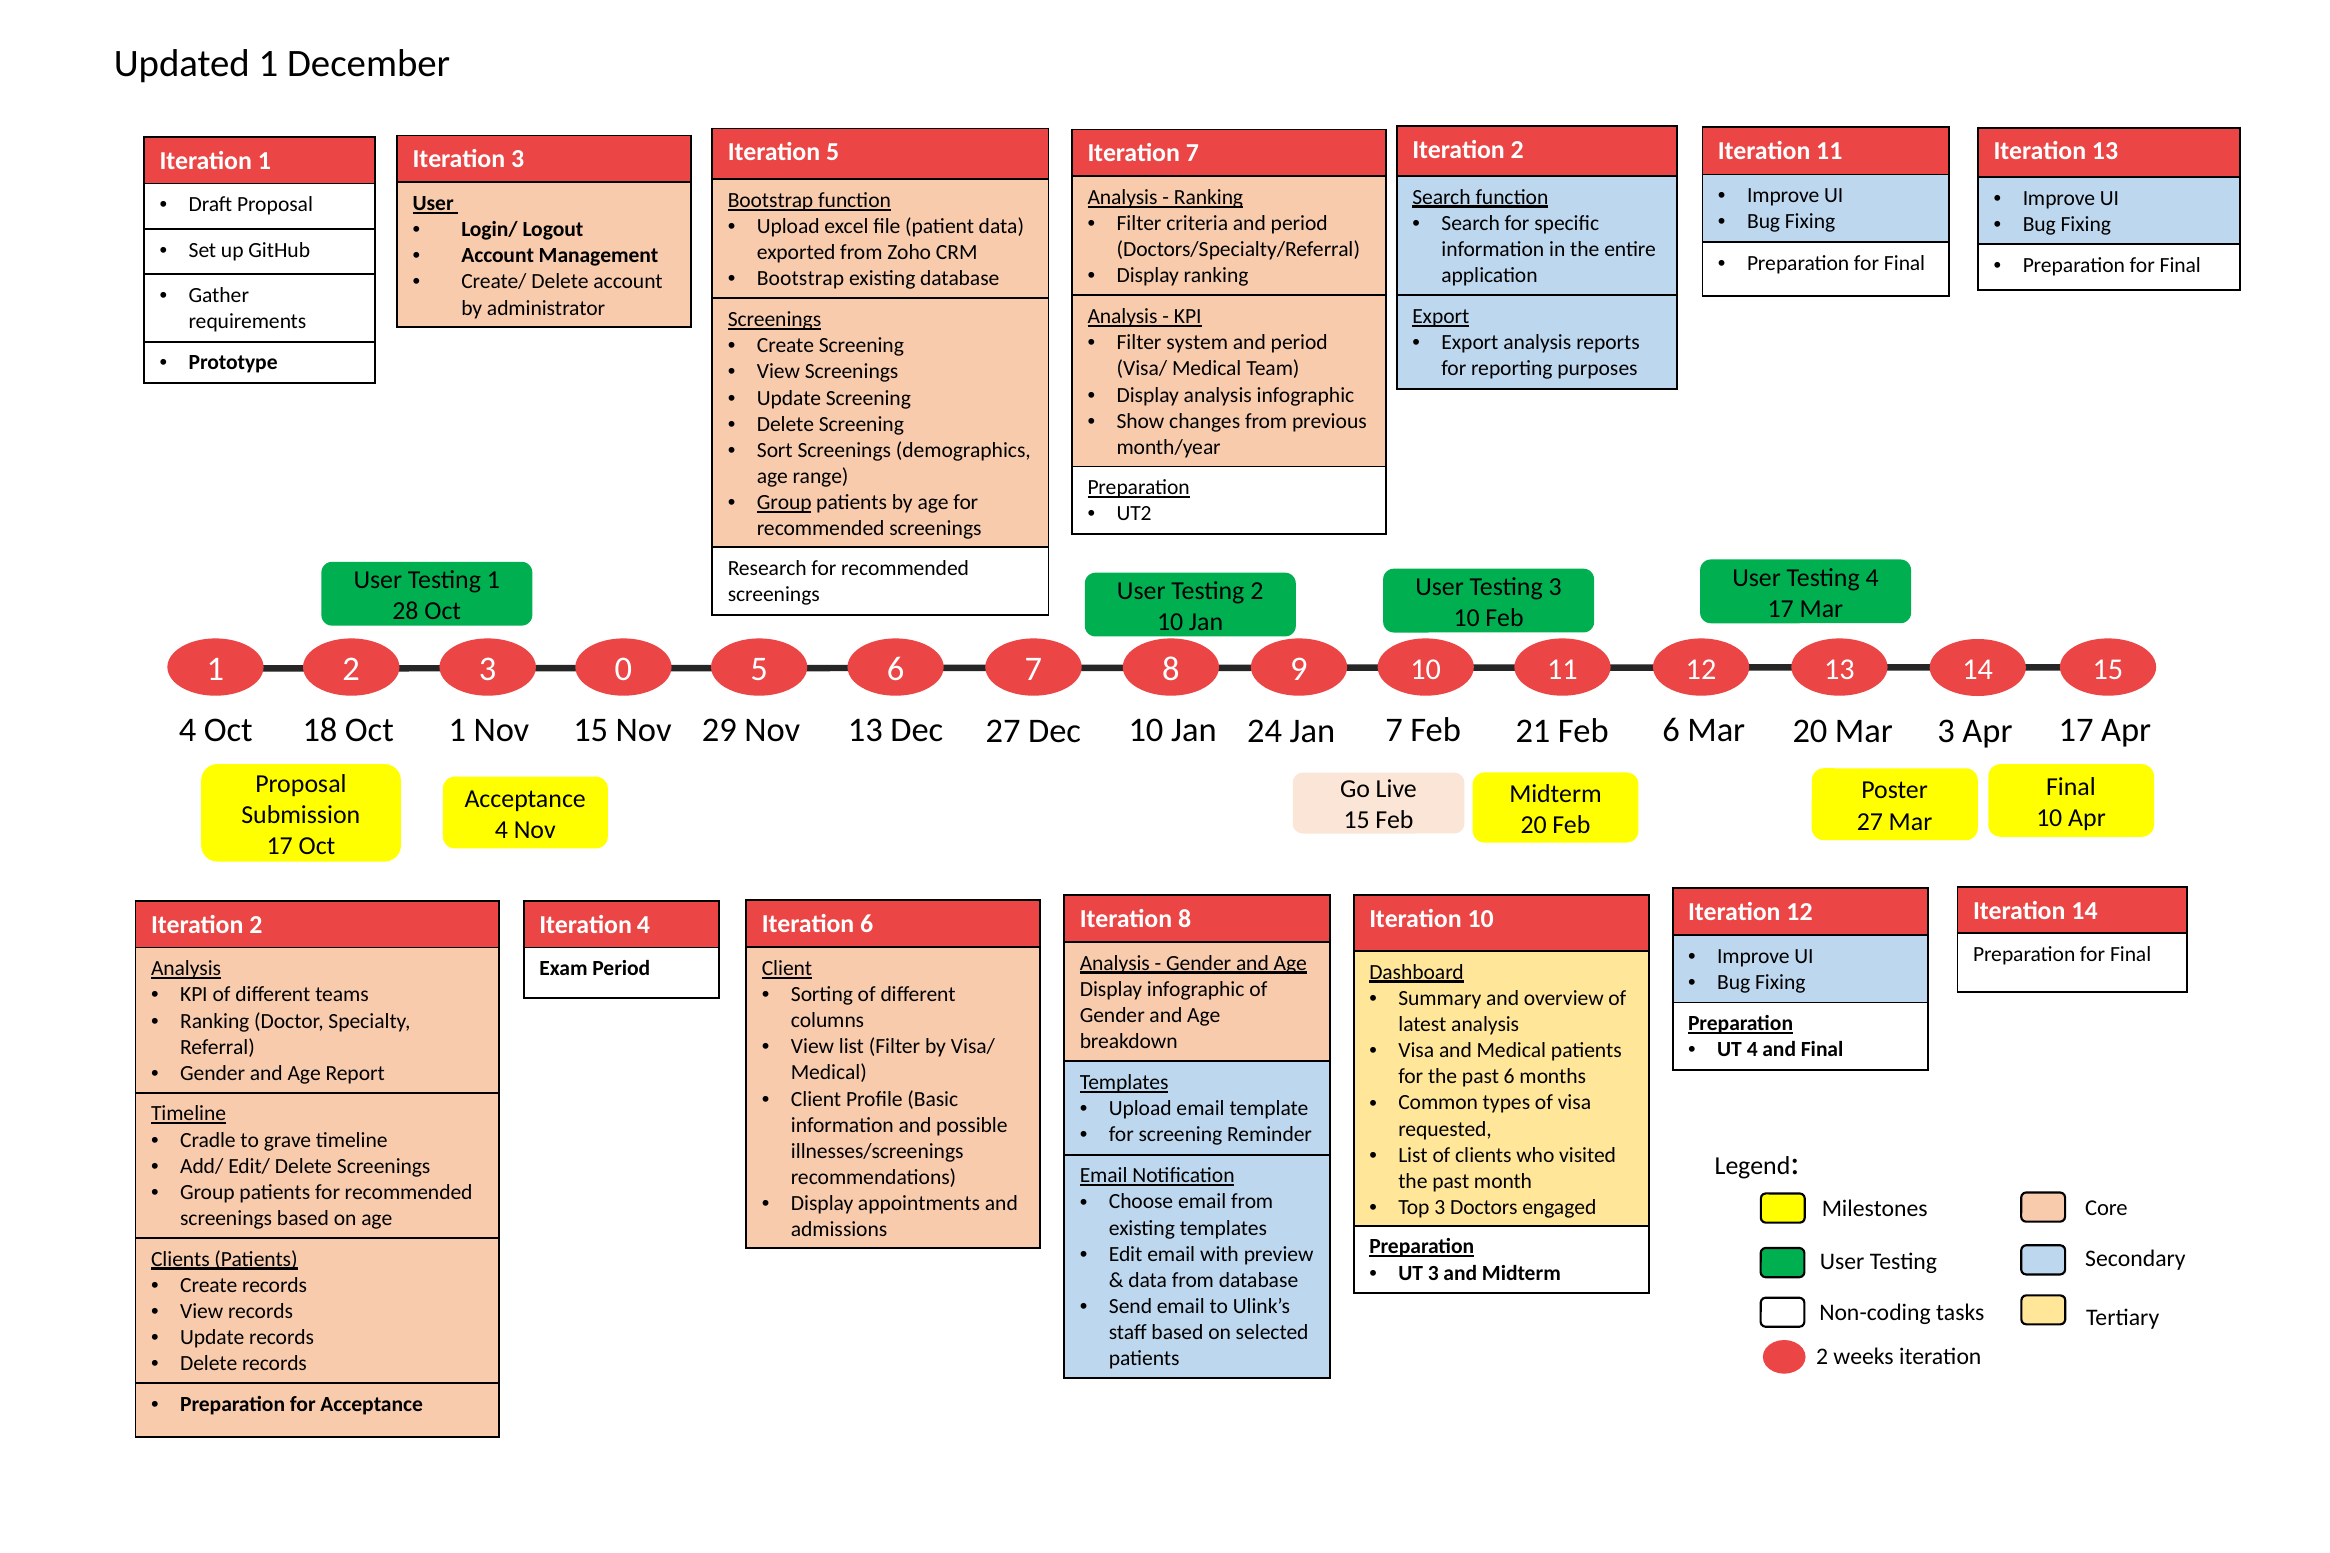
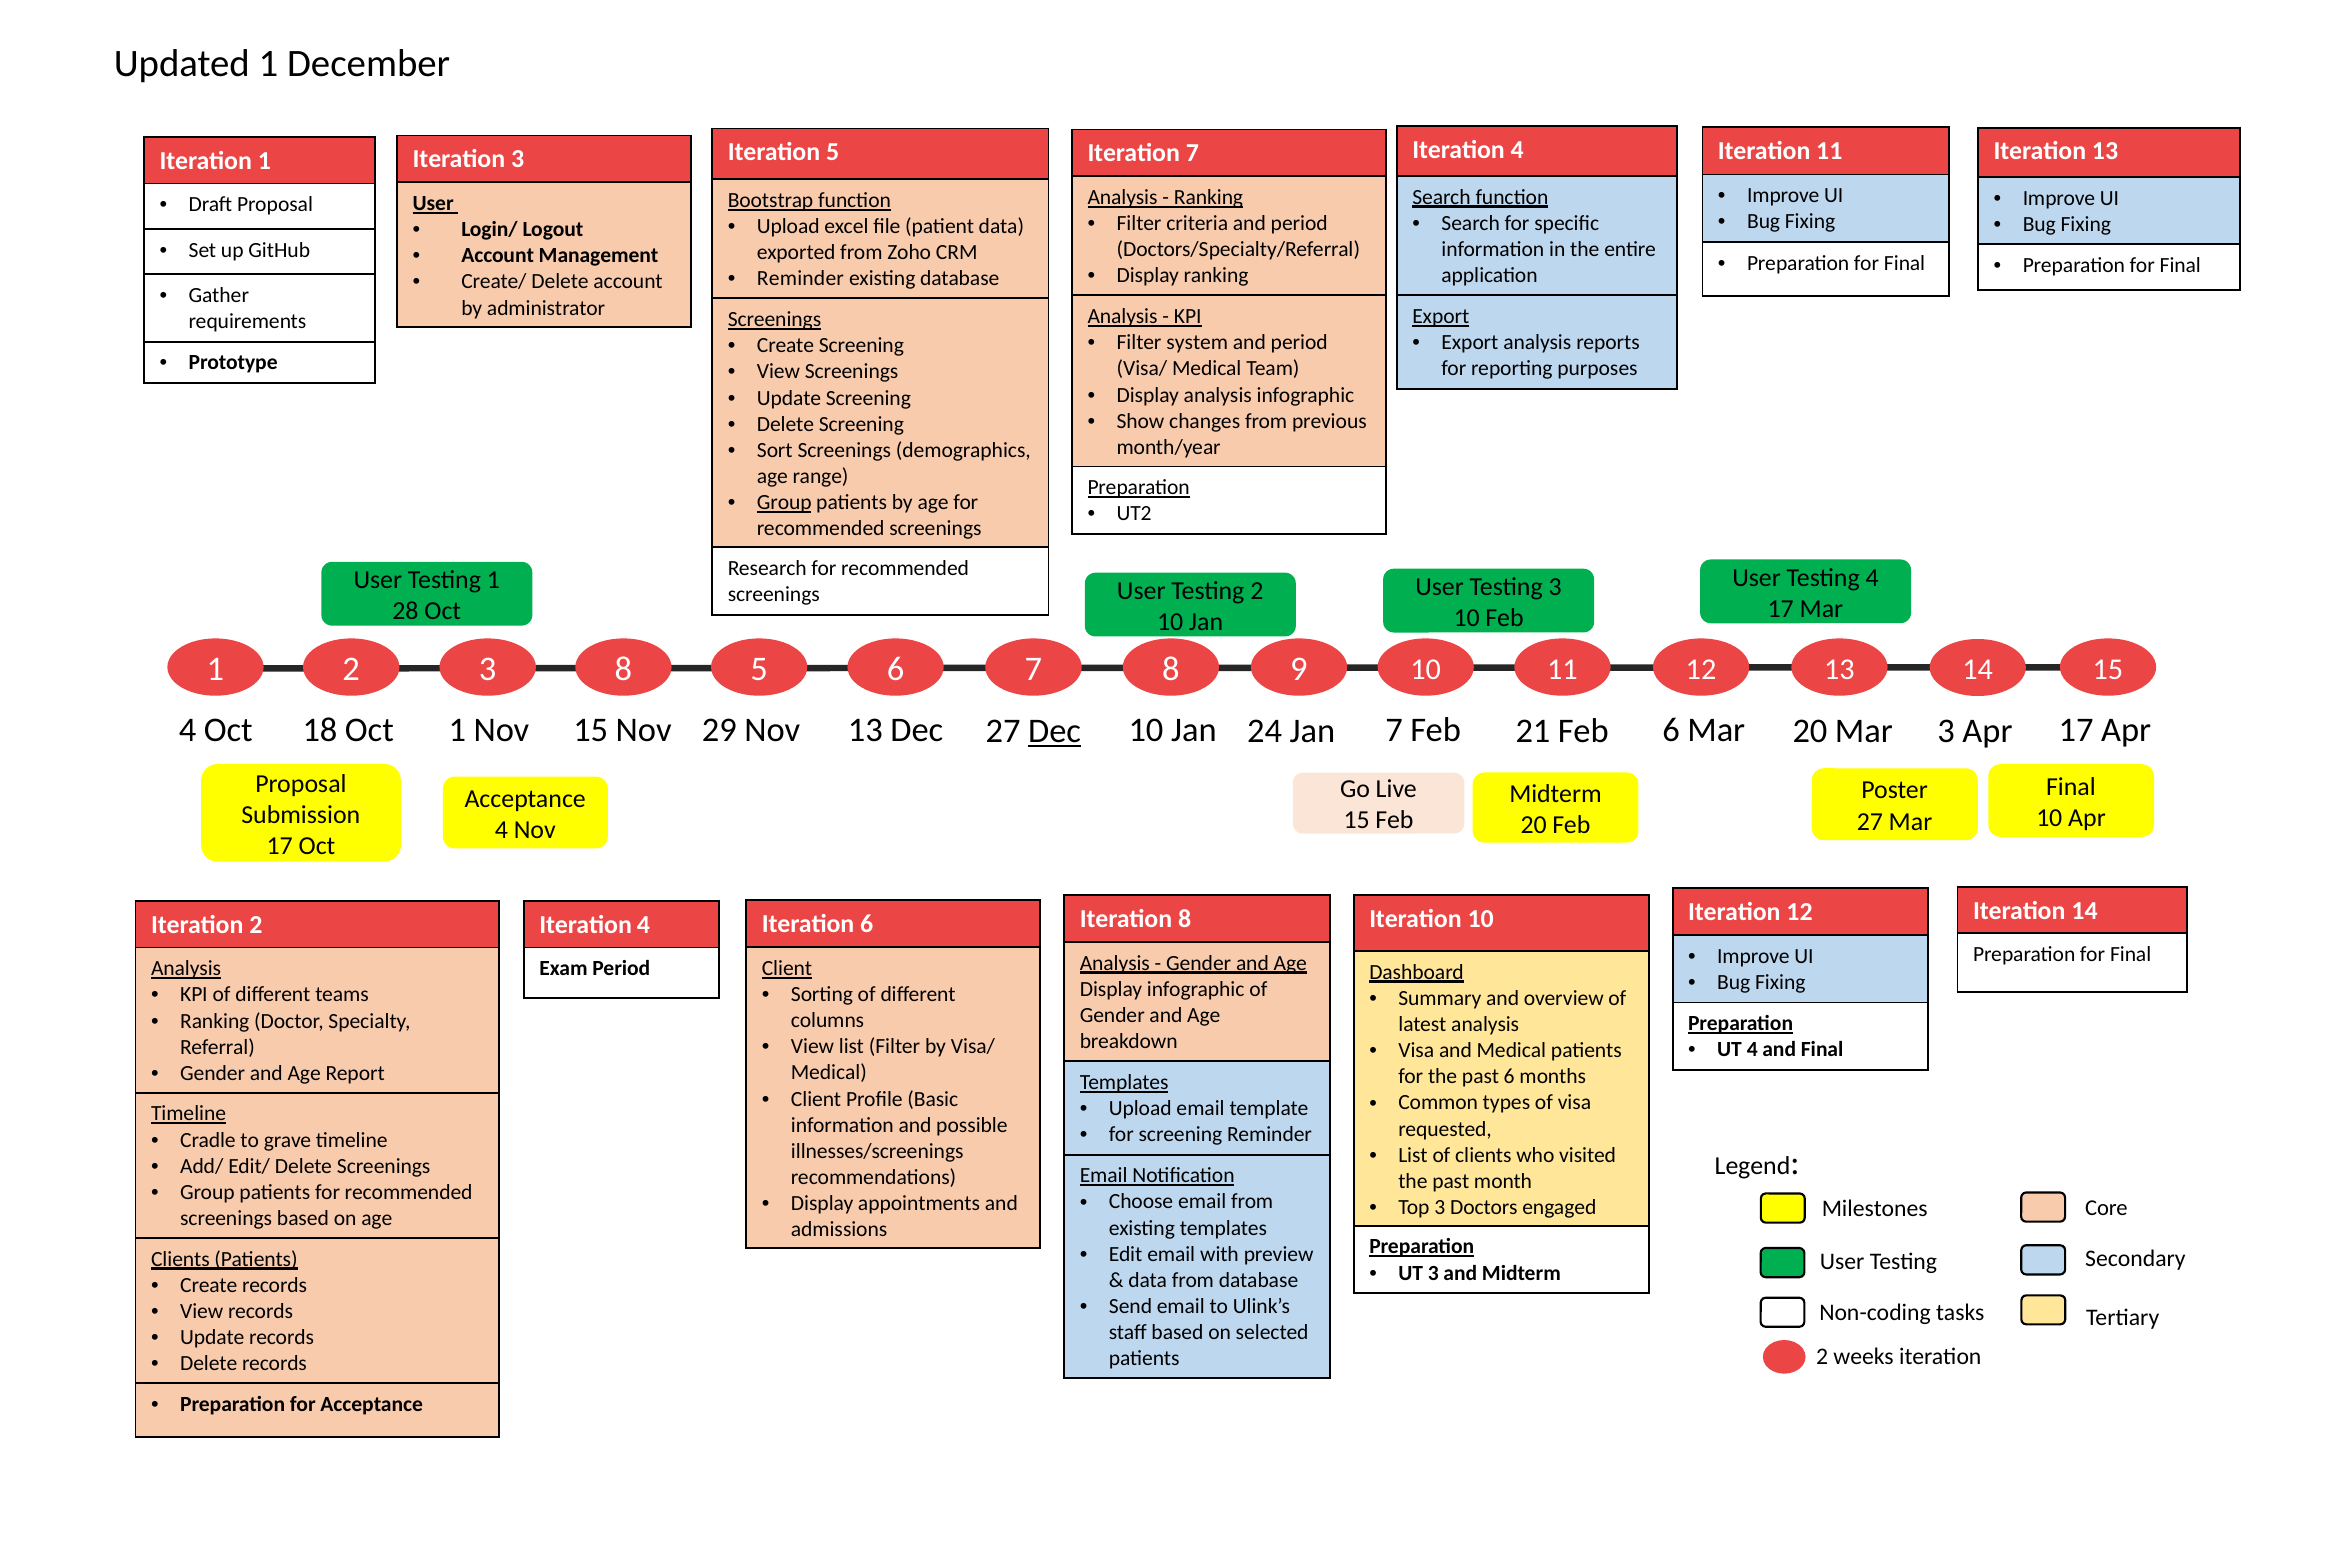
2: 2 -> 4 (1517, 150)
Bootstrap: Bootstrap -> Reminder (800, 279)
3 0: 0 -> 8 (623, 670)
Dec underline: none -> present (1055, 732)
